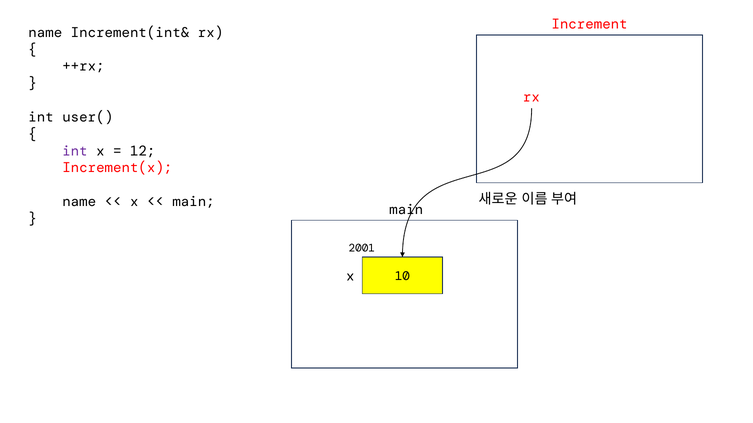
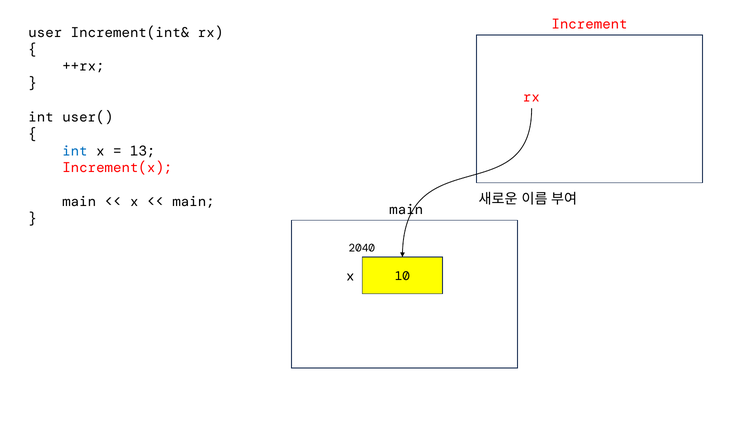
name: name -> user (45, 32)
int colour: purple -> blue (75, 151)
12: 12 -> 13 (143, 151)
name: name -> main (79, 202)
2001: 2001 -> 2040 (362, 248)
